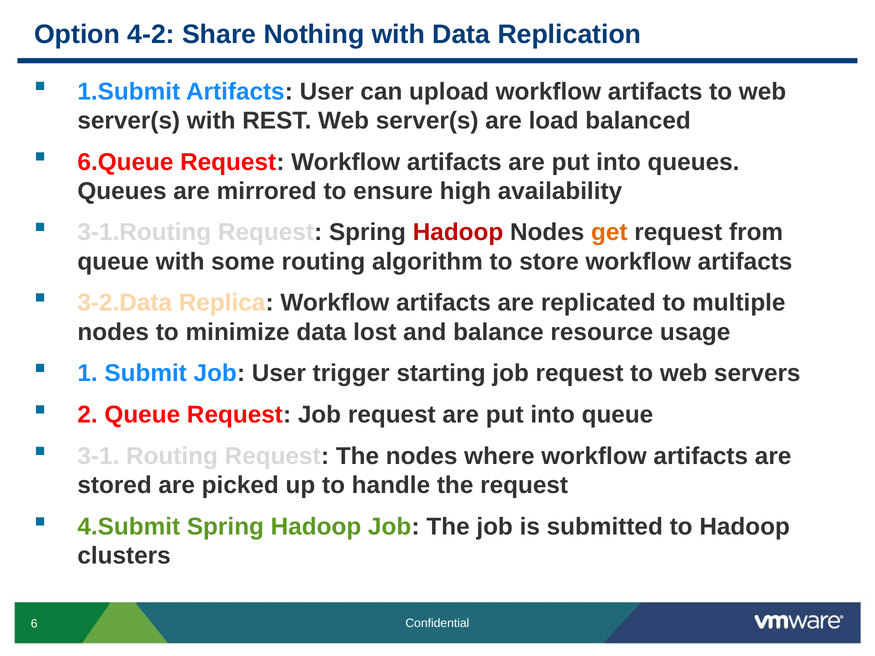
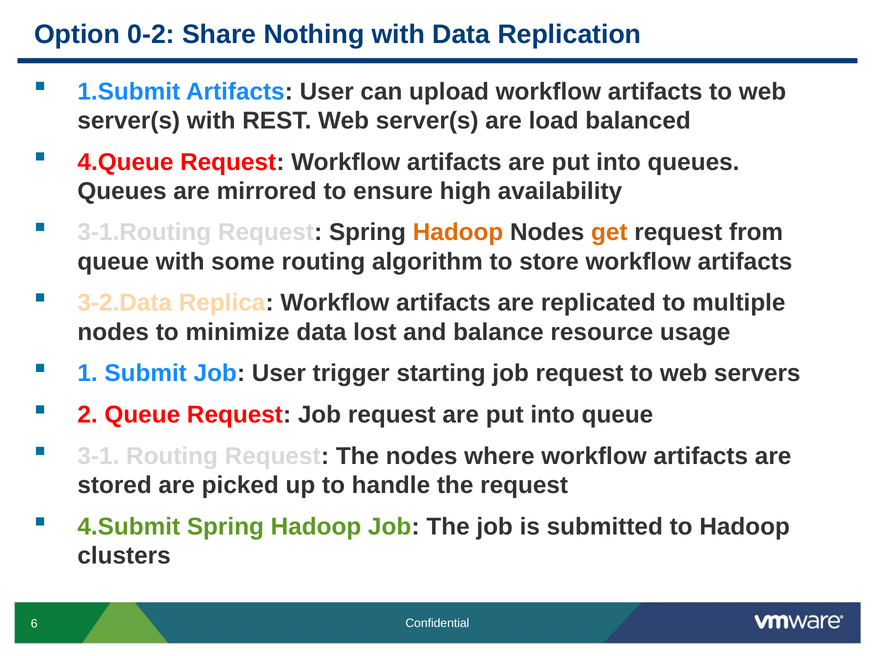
4-2: 4-2 -> 0-2 (151, 34)
6.Queue: 6.Queue -> 4.Queue (125, 162)
Hadoop colour: red -> orange (458, 233)
